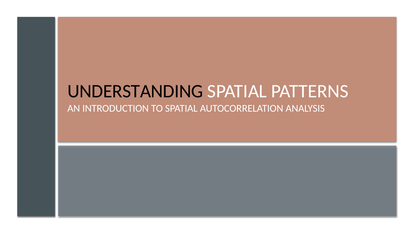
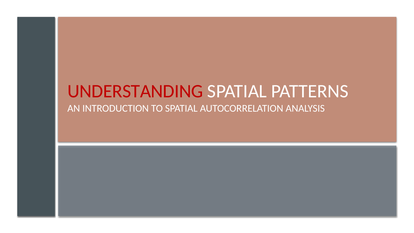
UNDERSTANDING colour: black -> red (135, 91)
